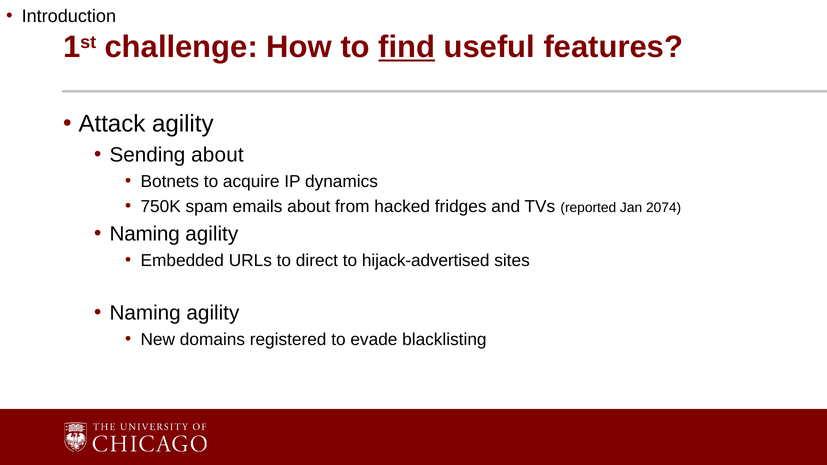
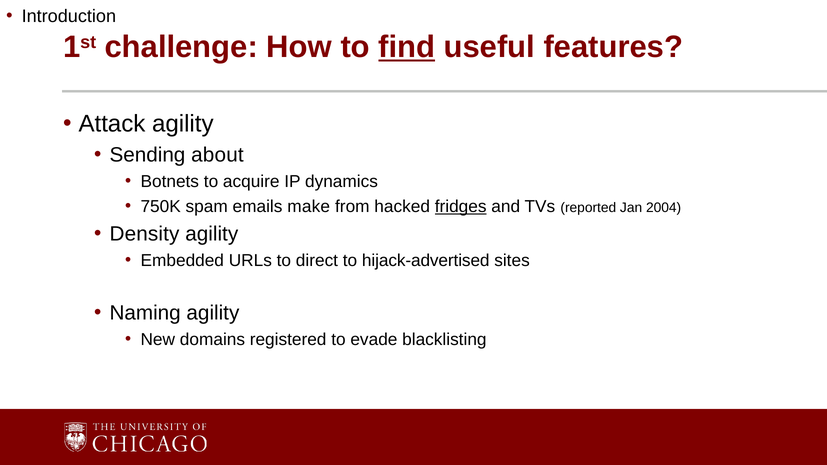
emails about: about -> make (309, 207)
fridges underline: none -> present (461, 207)
2074: 2074 -> 2004 (664, 208)
Naming: Naming -> Density (144, 234)
